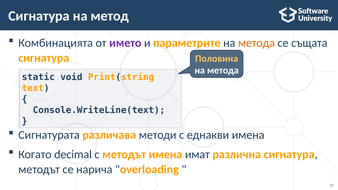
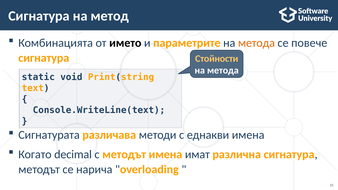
името colour: purple -> black (125, 43)
същата: същата -> повече (309, 43)
Половина: Половина -> Стойности (217, 59)
